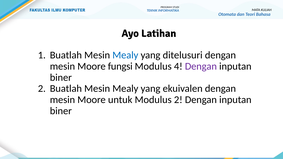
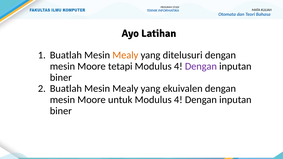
Mealy colour: blue -> orange (125, 55)
fungsi: fungsi -> tetapi (120, 66)
untuk Modulus 2: 2 -> 4 (178, 100)
